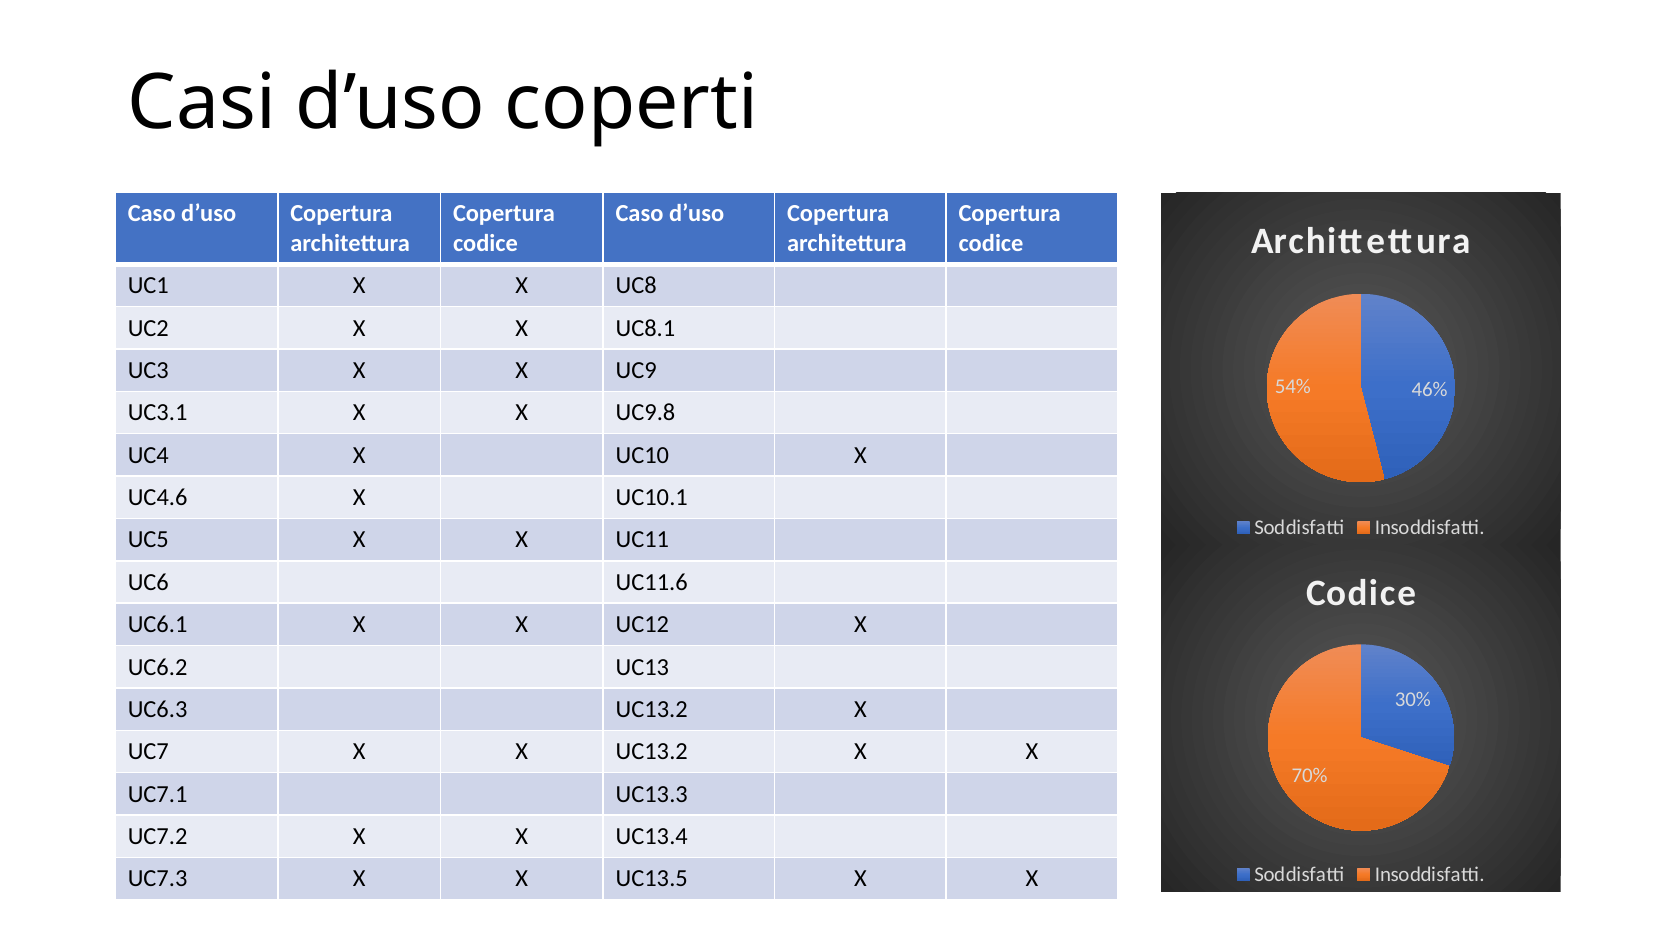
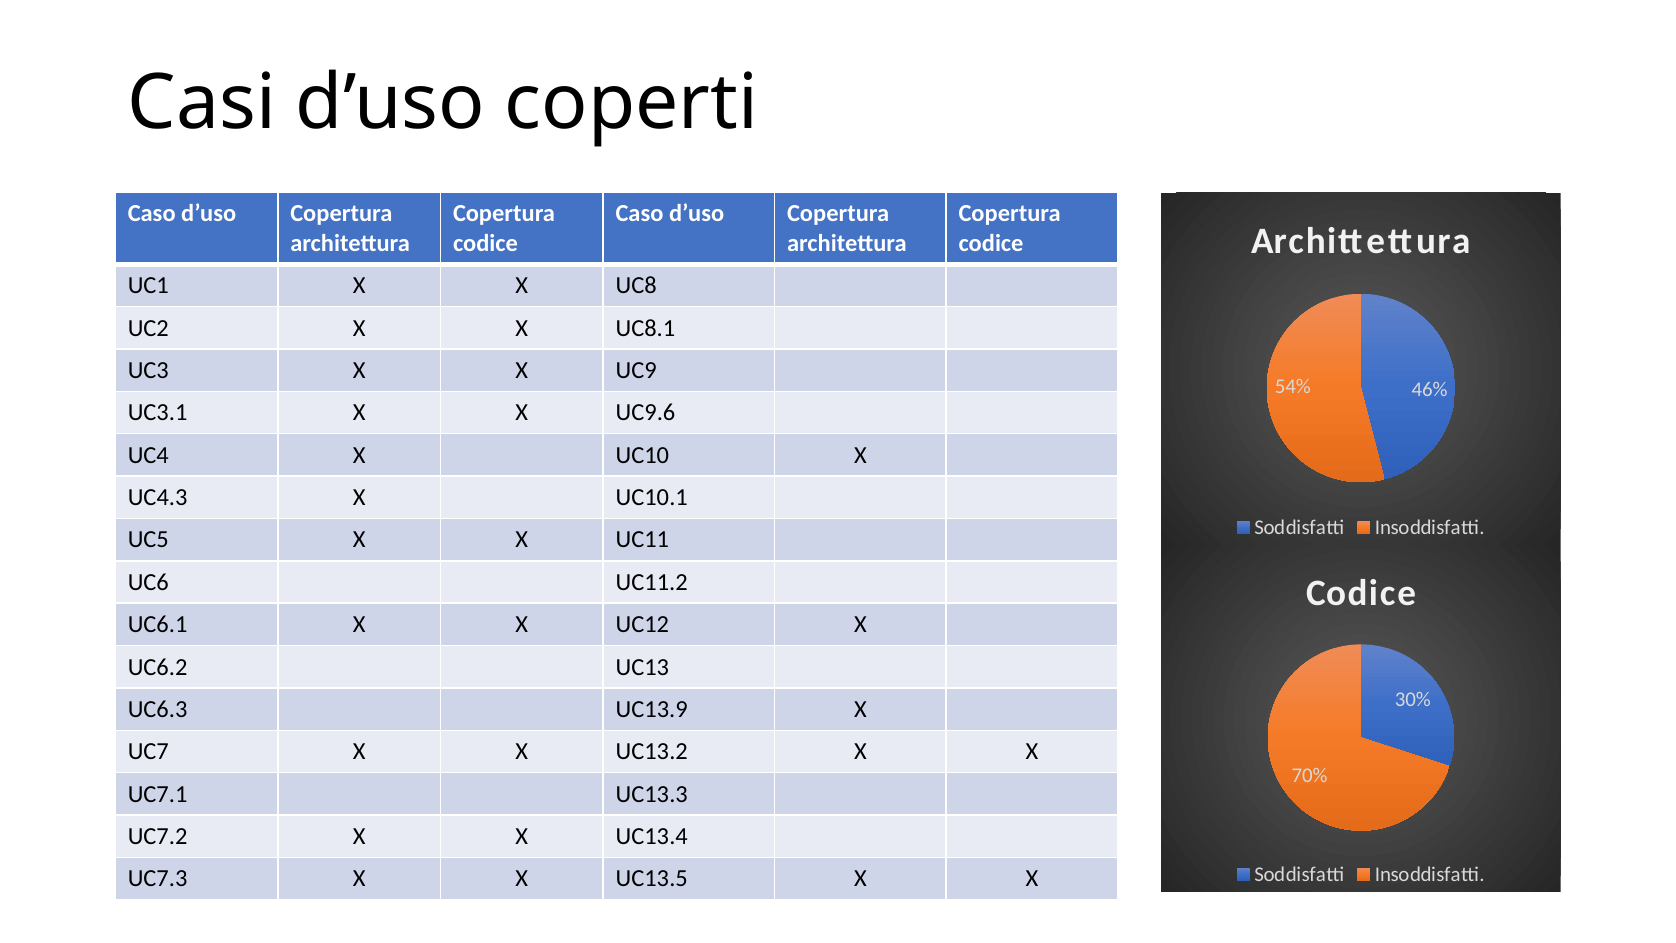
UC9.8: UC9.8 -> UC9.6 (646, 413)
UC4.6: UC4.6 -> UC4.3 (158, 497)
UC11.6: UC11.6 -> UC11.2 (652, 582)
UC13.2: UC13.2 -> UC13.9 (652, 709)
